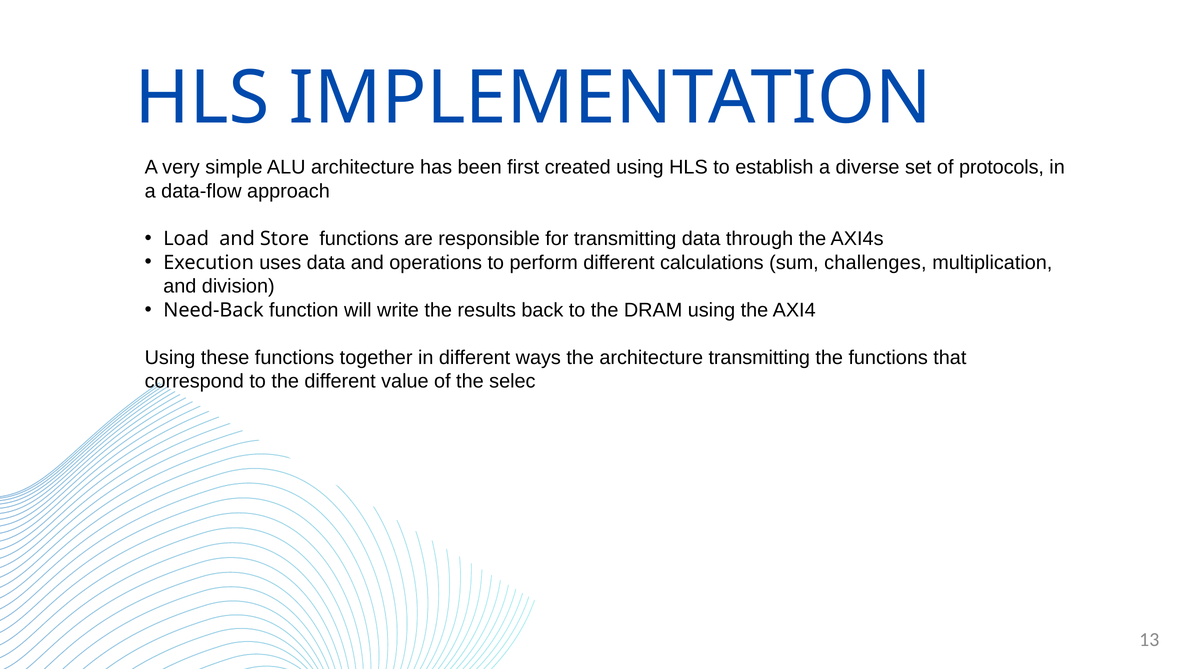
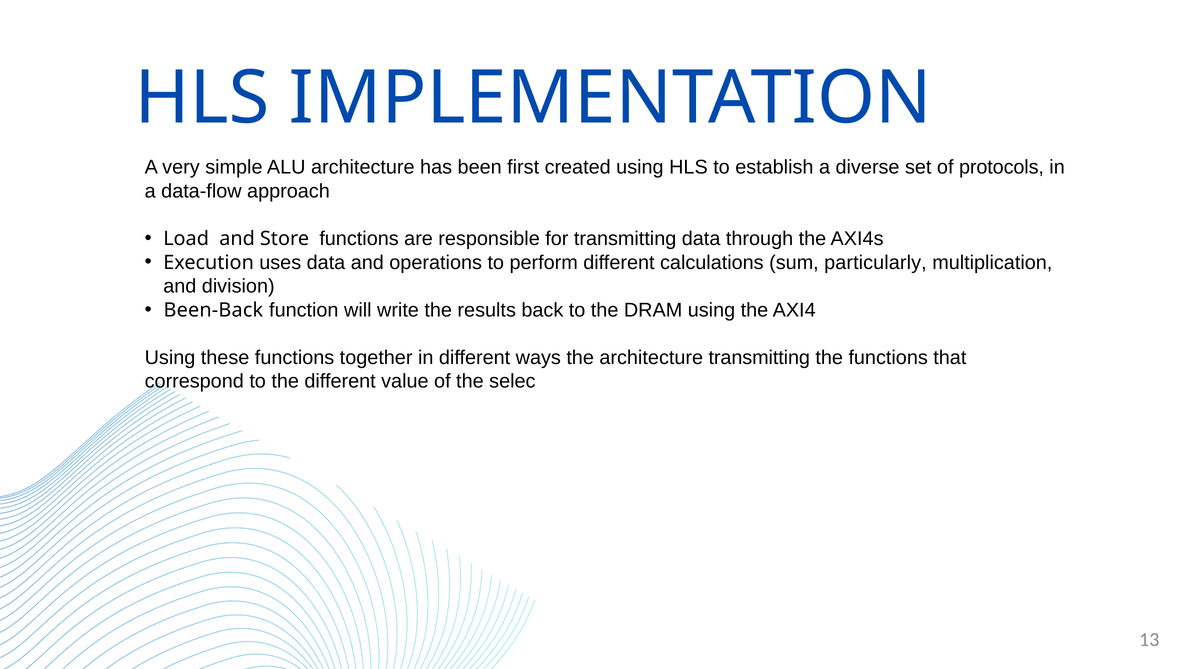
challenges: challenges -> particularly (875, 263)
Need-Back: Need-Back -> Been-Back (213, 310)
